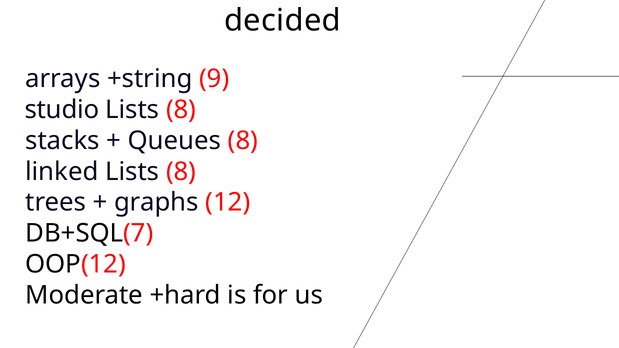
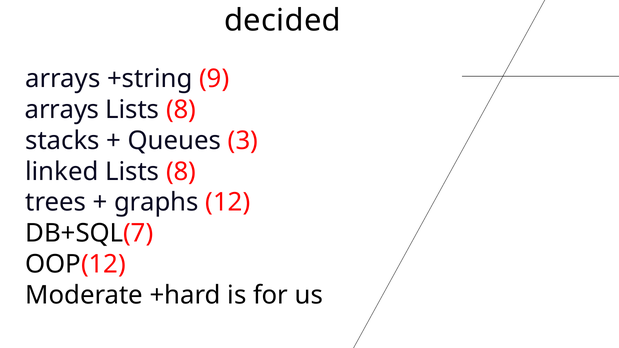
studio: studio -> arrays (62, 110)
Queues 8: 8 -> 3 (243, 141)
